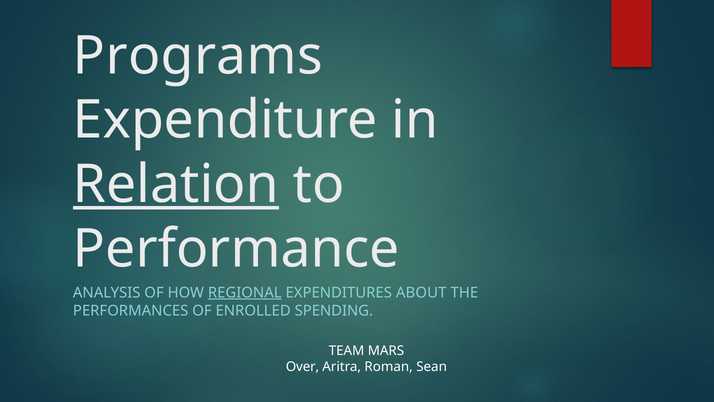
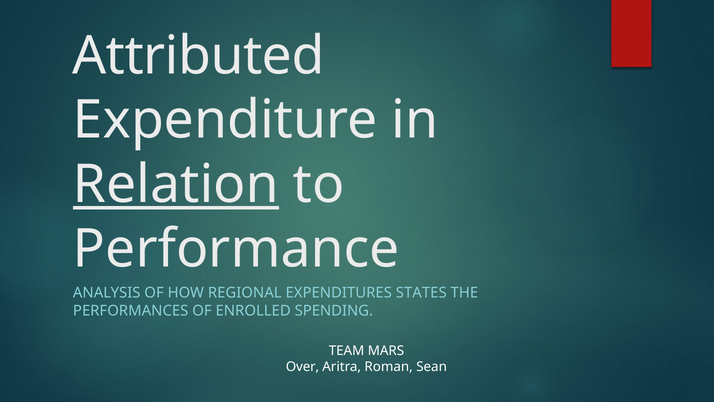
Programs: Programs -> Attributed (198, 56)
REGIONAL underline: present -> none (245, 292)
ABOUT: ABOUT -> STATES (421, 292)
